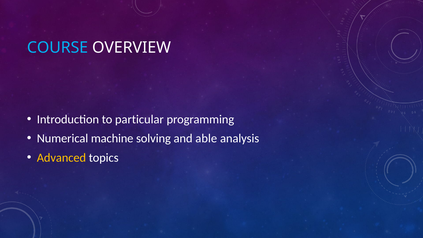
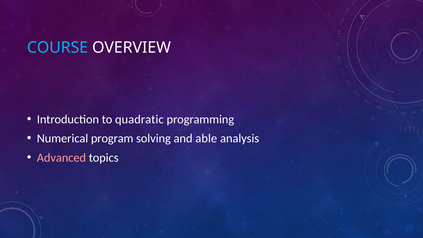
particular: particular -> quadratic (139, 119)
machine: machine -> program (112, 138)
Advanced colour: yellow -> pink (61, 158)
